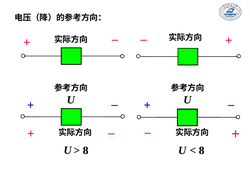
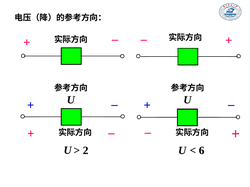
8: 8 -> 2 (86, 151)
8: 8 -> 6 (202, 151)
